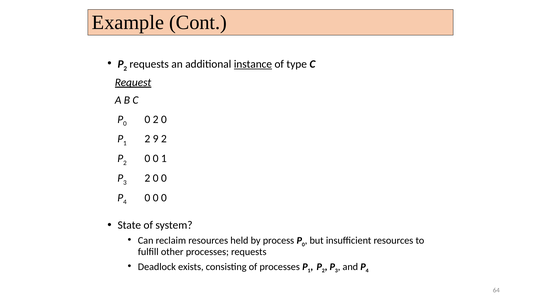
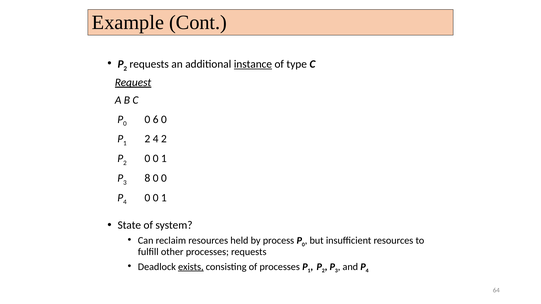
0 2: 2 -> 6 (156, 119)
2 9: 9 -> 4 (156, 139)
2: 2 -> 8 (147, 178)
0: 0 -> 1 (164, 198)
exists underline: none -> present (191, 267)
